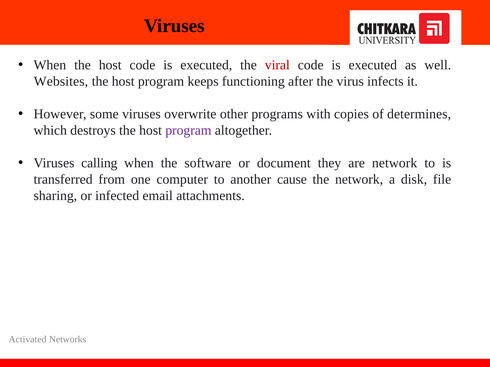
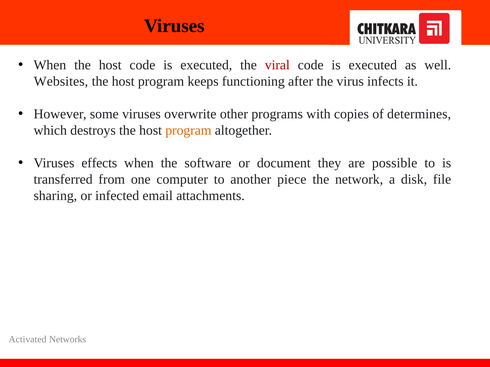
program colour: purple -> orange (188, 131)
calling: calling -> effects (99, 163)
are network: network -> possible (395, 163)
cause: cause -> piece (292, 180)
